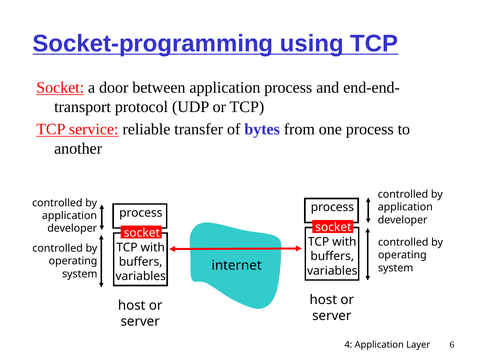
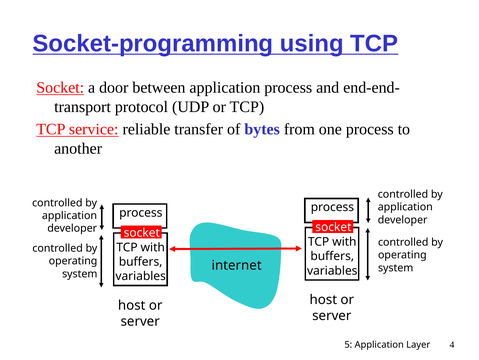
4: 4 -> 5 (348, 344)
6: 6 -> 4 (452, 344)
